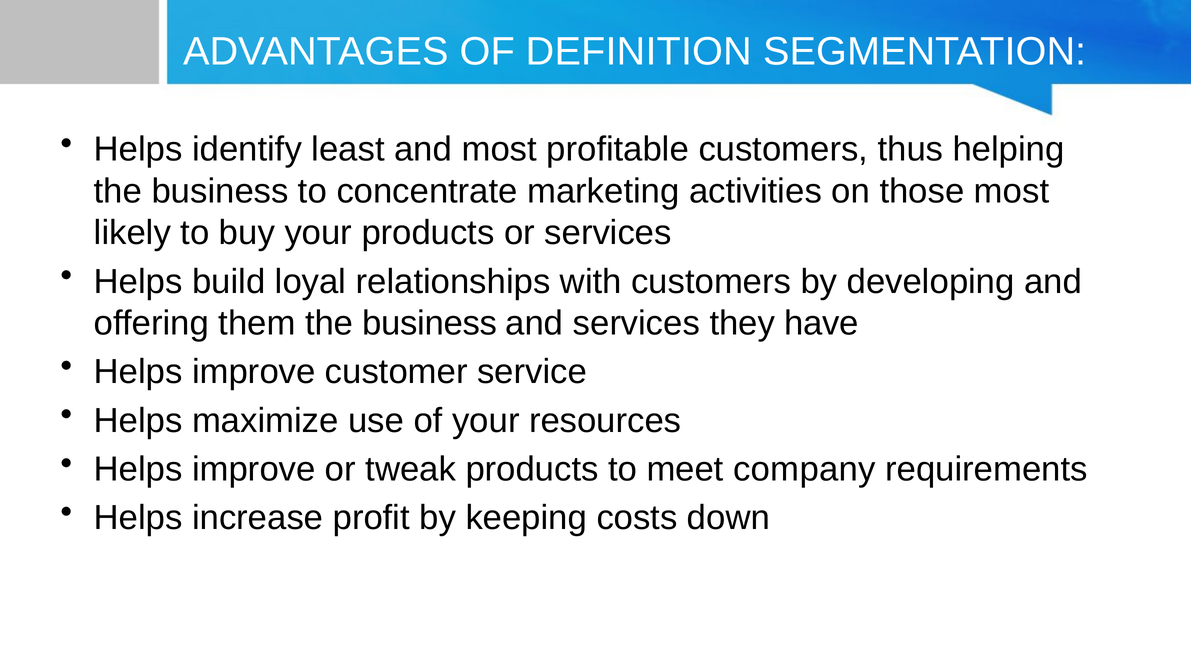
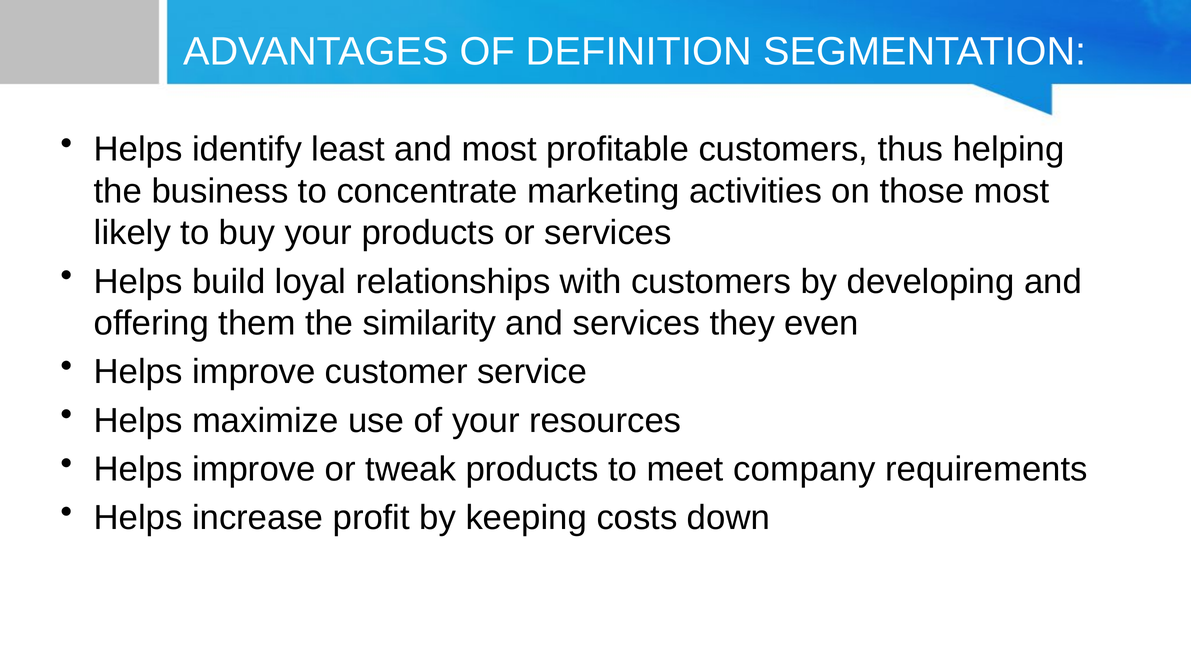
them the business: business -> similarity (429, 323)
have: have -> even (821, 323)
